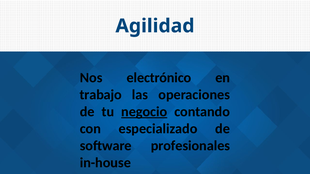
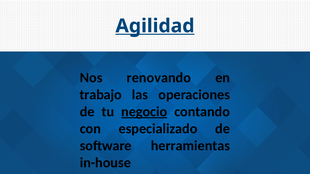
Agilidad underline: none -> present (155, 26)
electrónico: electrónico -> renovando (159, 78)
profesionales: profesionales -> herramientas (190, 146)
